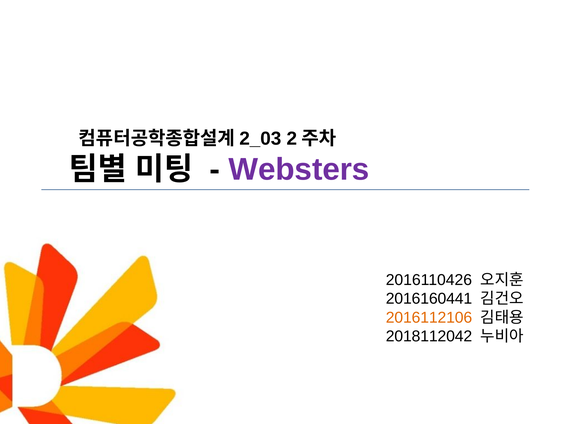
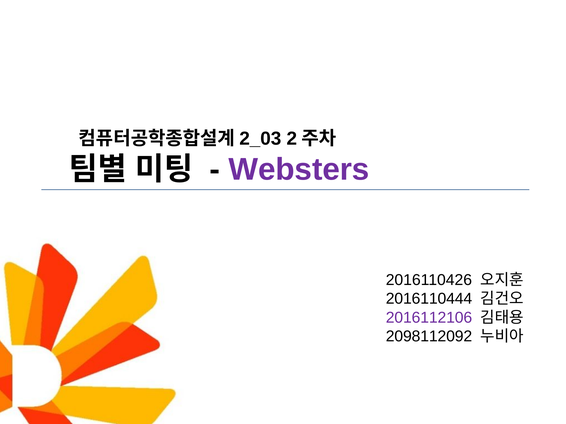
2016160441: 2016160441 -> 2016110444 (429, 299)
2016112106 colour: orange -> purple (429, 318)
2018112042: 2018112042 -> 2098112092 (429, 337)
